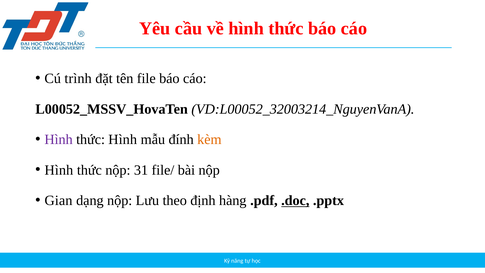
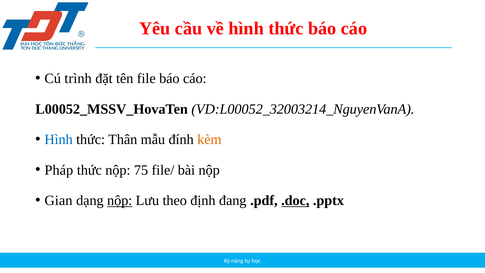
Hình colour: purple -> blue (59, 139)
thức Hình: Hình -> Thân (123, 139)
Hình: Hình -> Pháp (59, 170)
31: 31 -> 75 (141, 170)
nộp underline: none -> present (120, 200)
hàng: hàng -> đang (233, 200)
